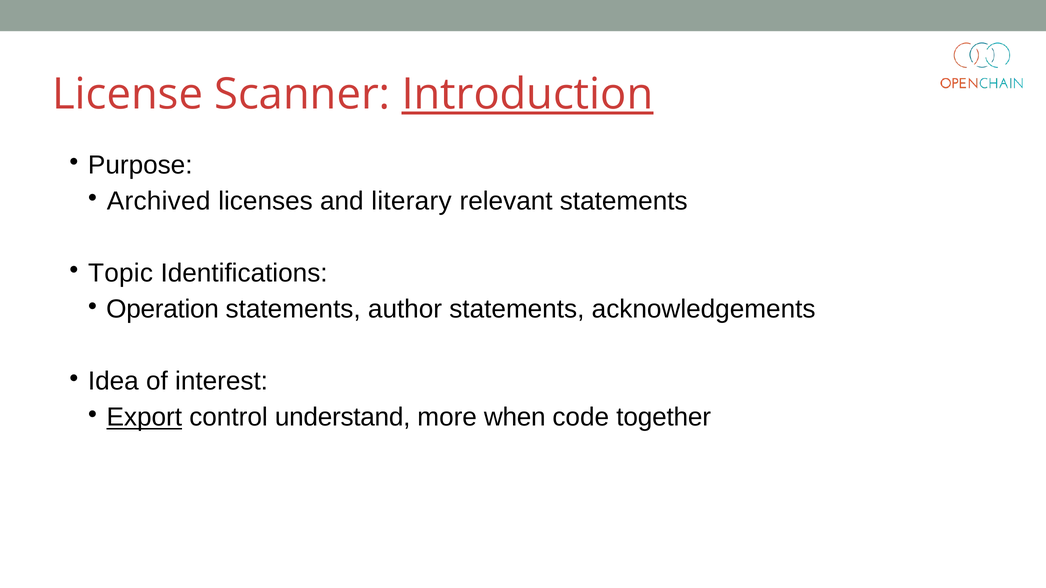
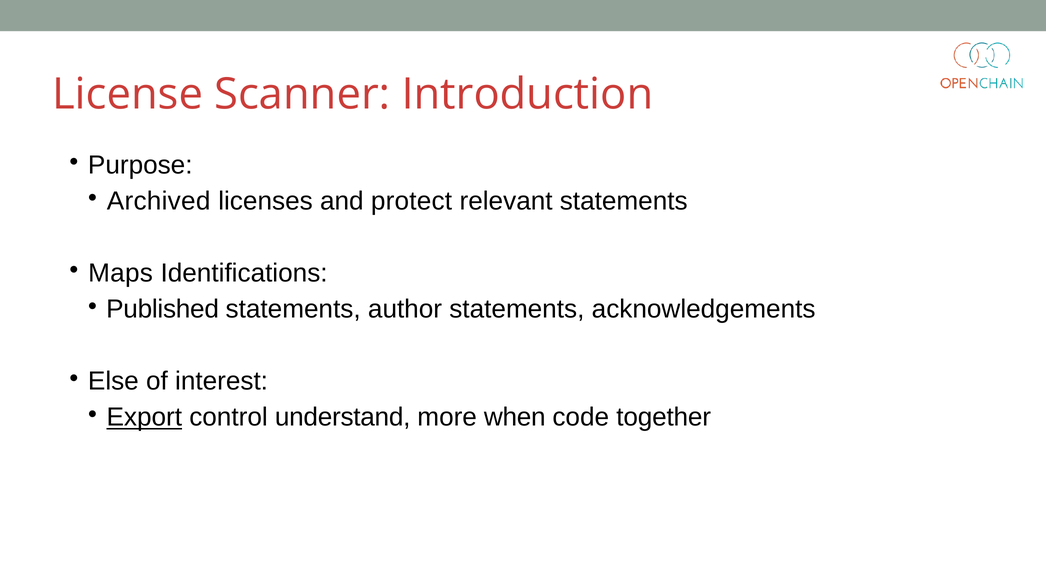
Introduction underline: present -> none (527, 94)
literary: literary -> protect (411, 201)
Topic: Topic -> Maps (121, 273)
Operation: Operation -> Published (163, 309)
Idea: Idea -> Else (113, 381)
